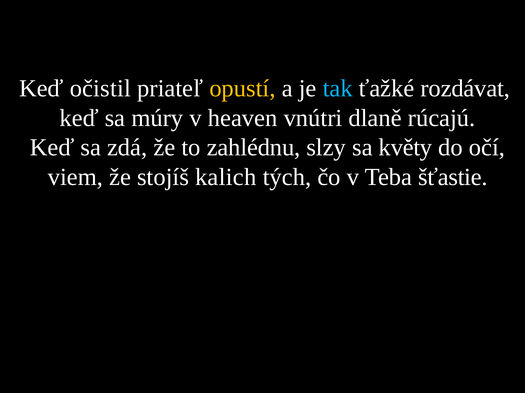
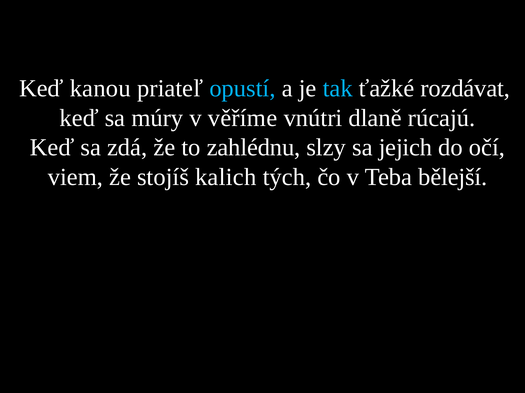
očistil: očistil -> kanou (100, 89)
opustí colour: yellow -> light blue (242, 89)
heaven: heaven -> věříme (243, 118)
květy: květy -> jejich (405, 148)
šťastie: šťastie -> bělejší (453, 177)
